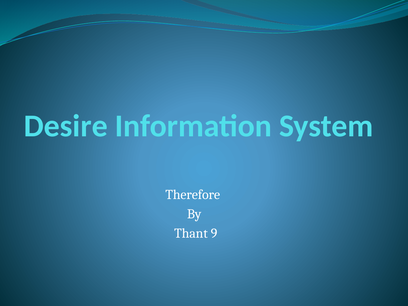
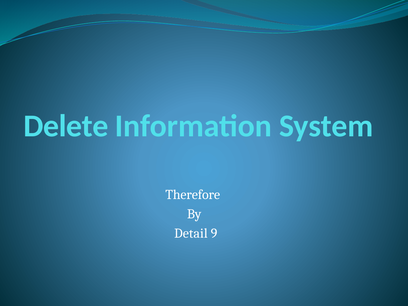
Desire: Desire -> Delete (66, 126)
Thant: Thant -> Detail (191, 233)
